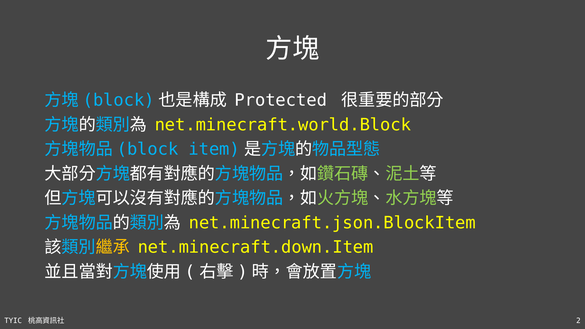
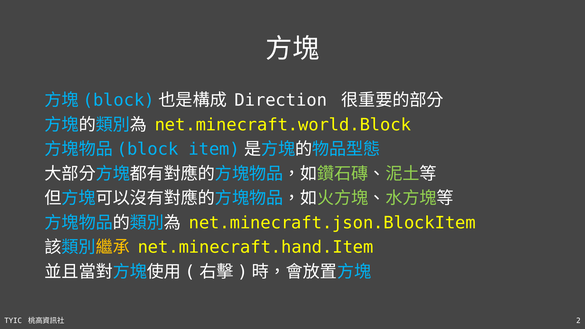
Protected: Protected -> Direction (281, 100)
net.minecraft.down.Item: net.minecraft.down.Item -> net.minecraft.hand.Item (256, 247)
